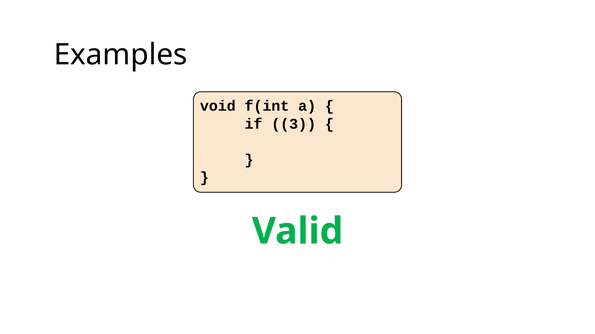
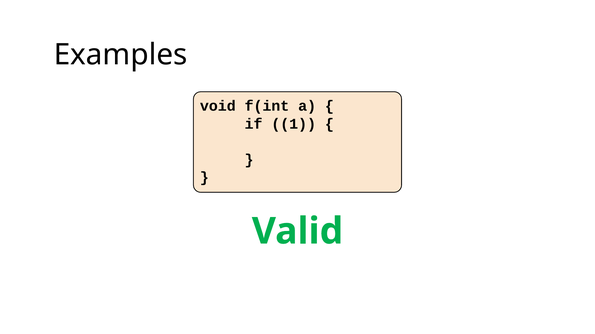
3: 3 -> 1 (294, 124)
